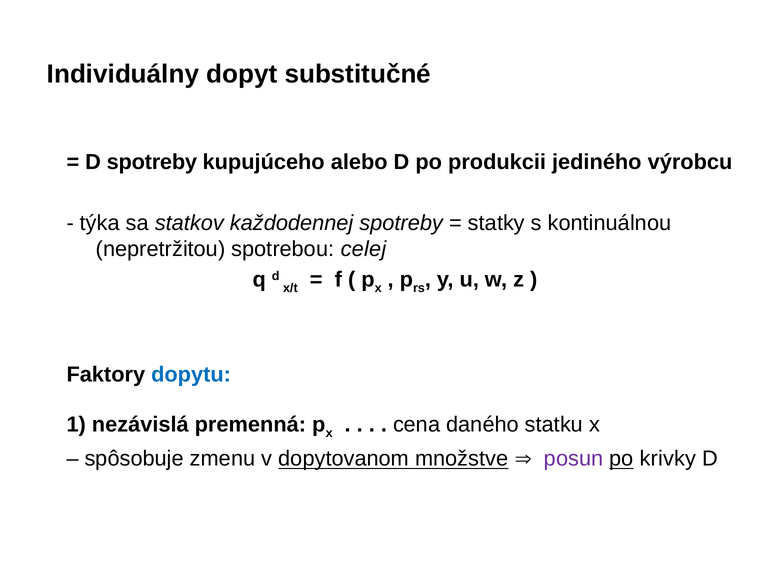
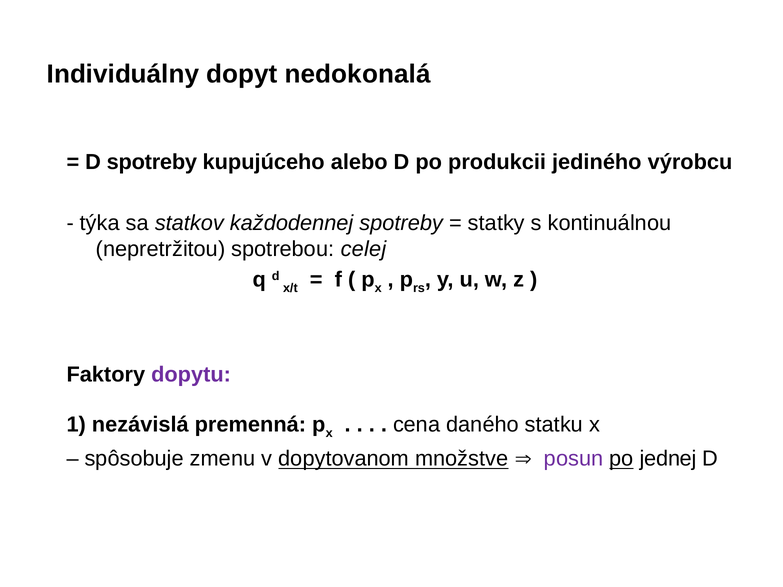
substitučné: substitučné -> nedokonalá (358, 74)
dopytu colour: blue -> purple (191, 374)
krivky: krivky -> jednej (668, 459)
